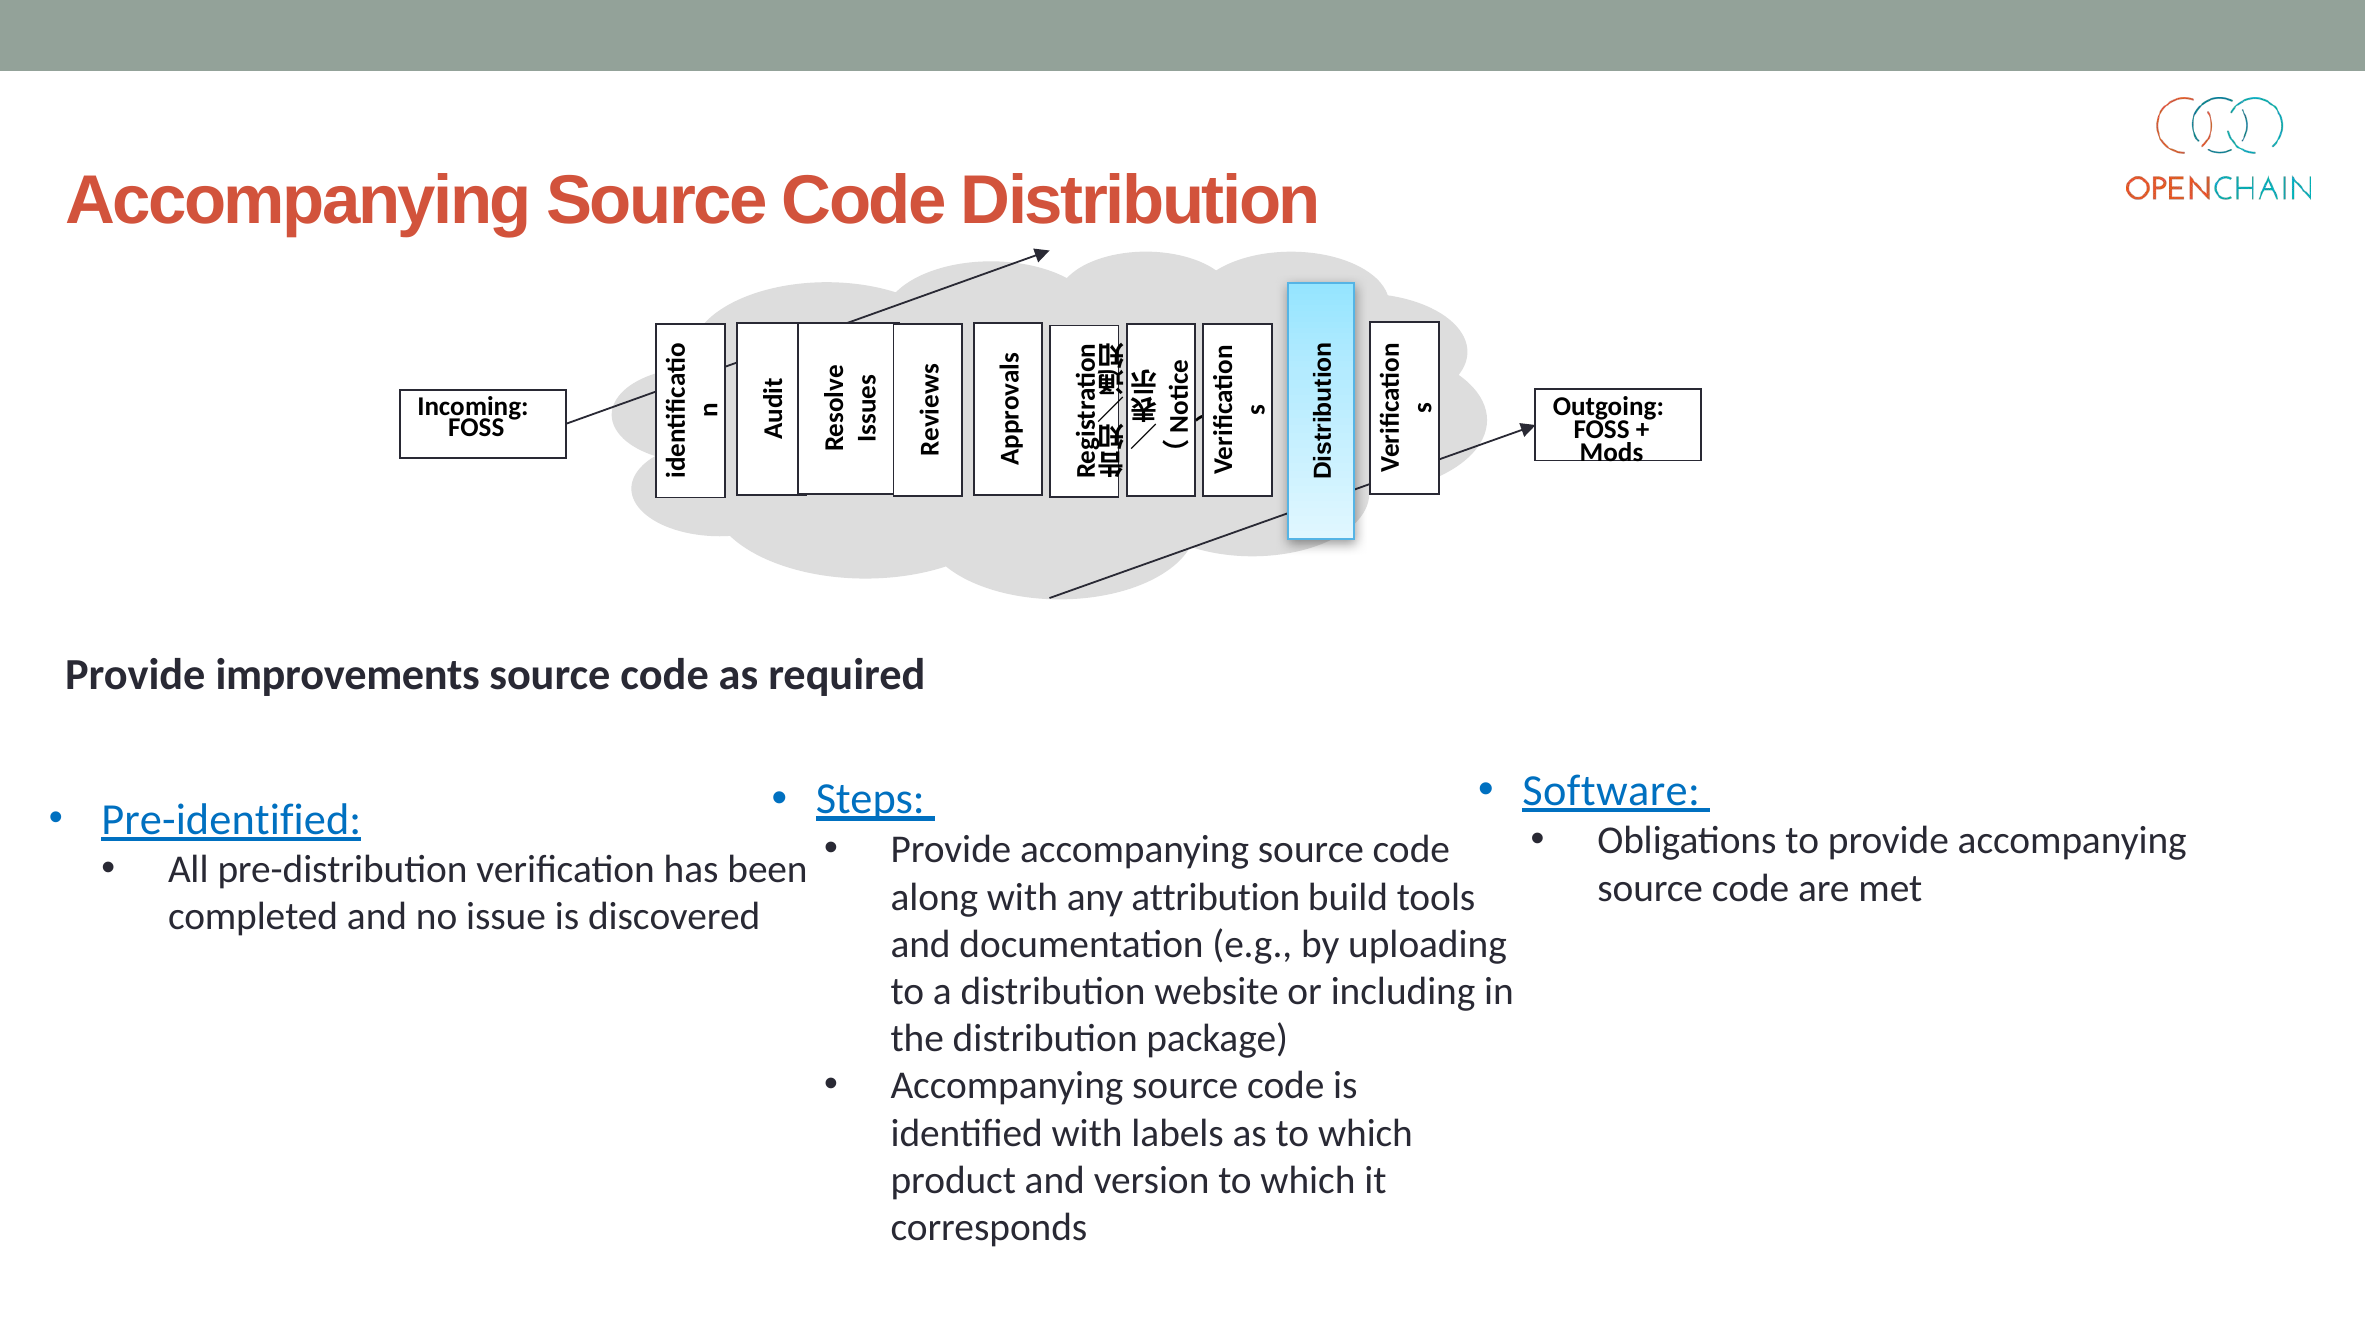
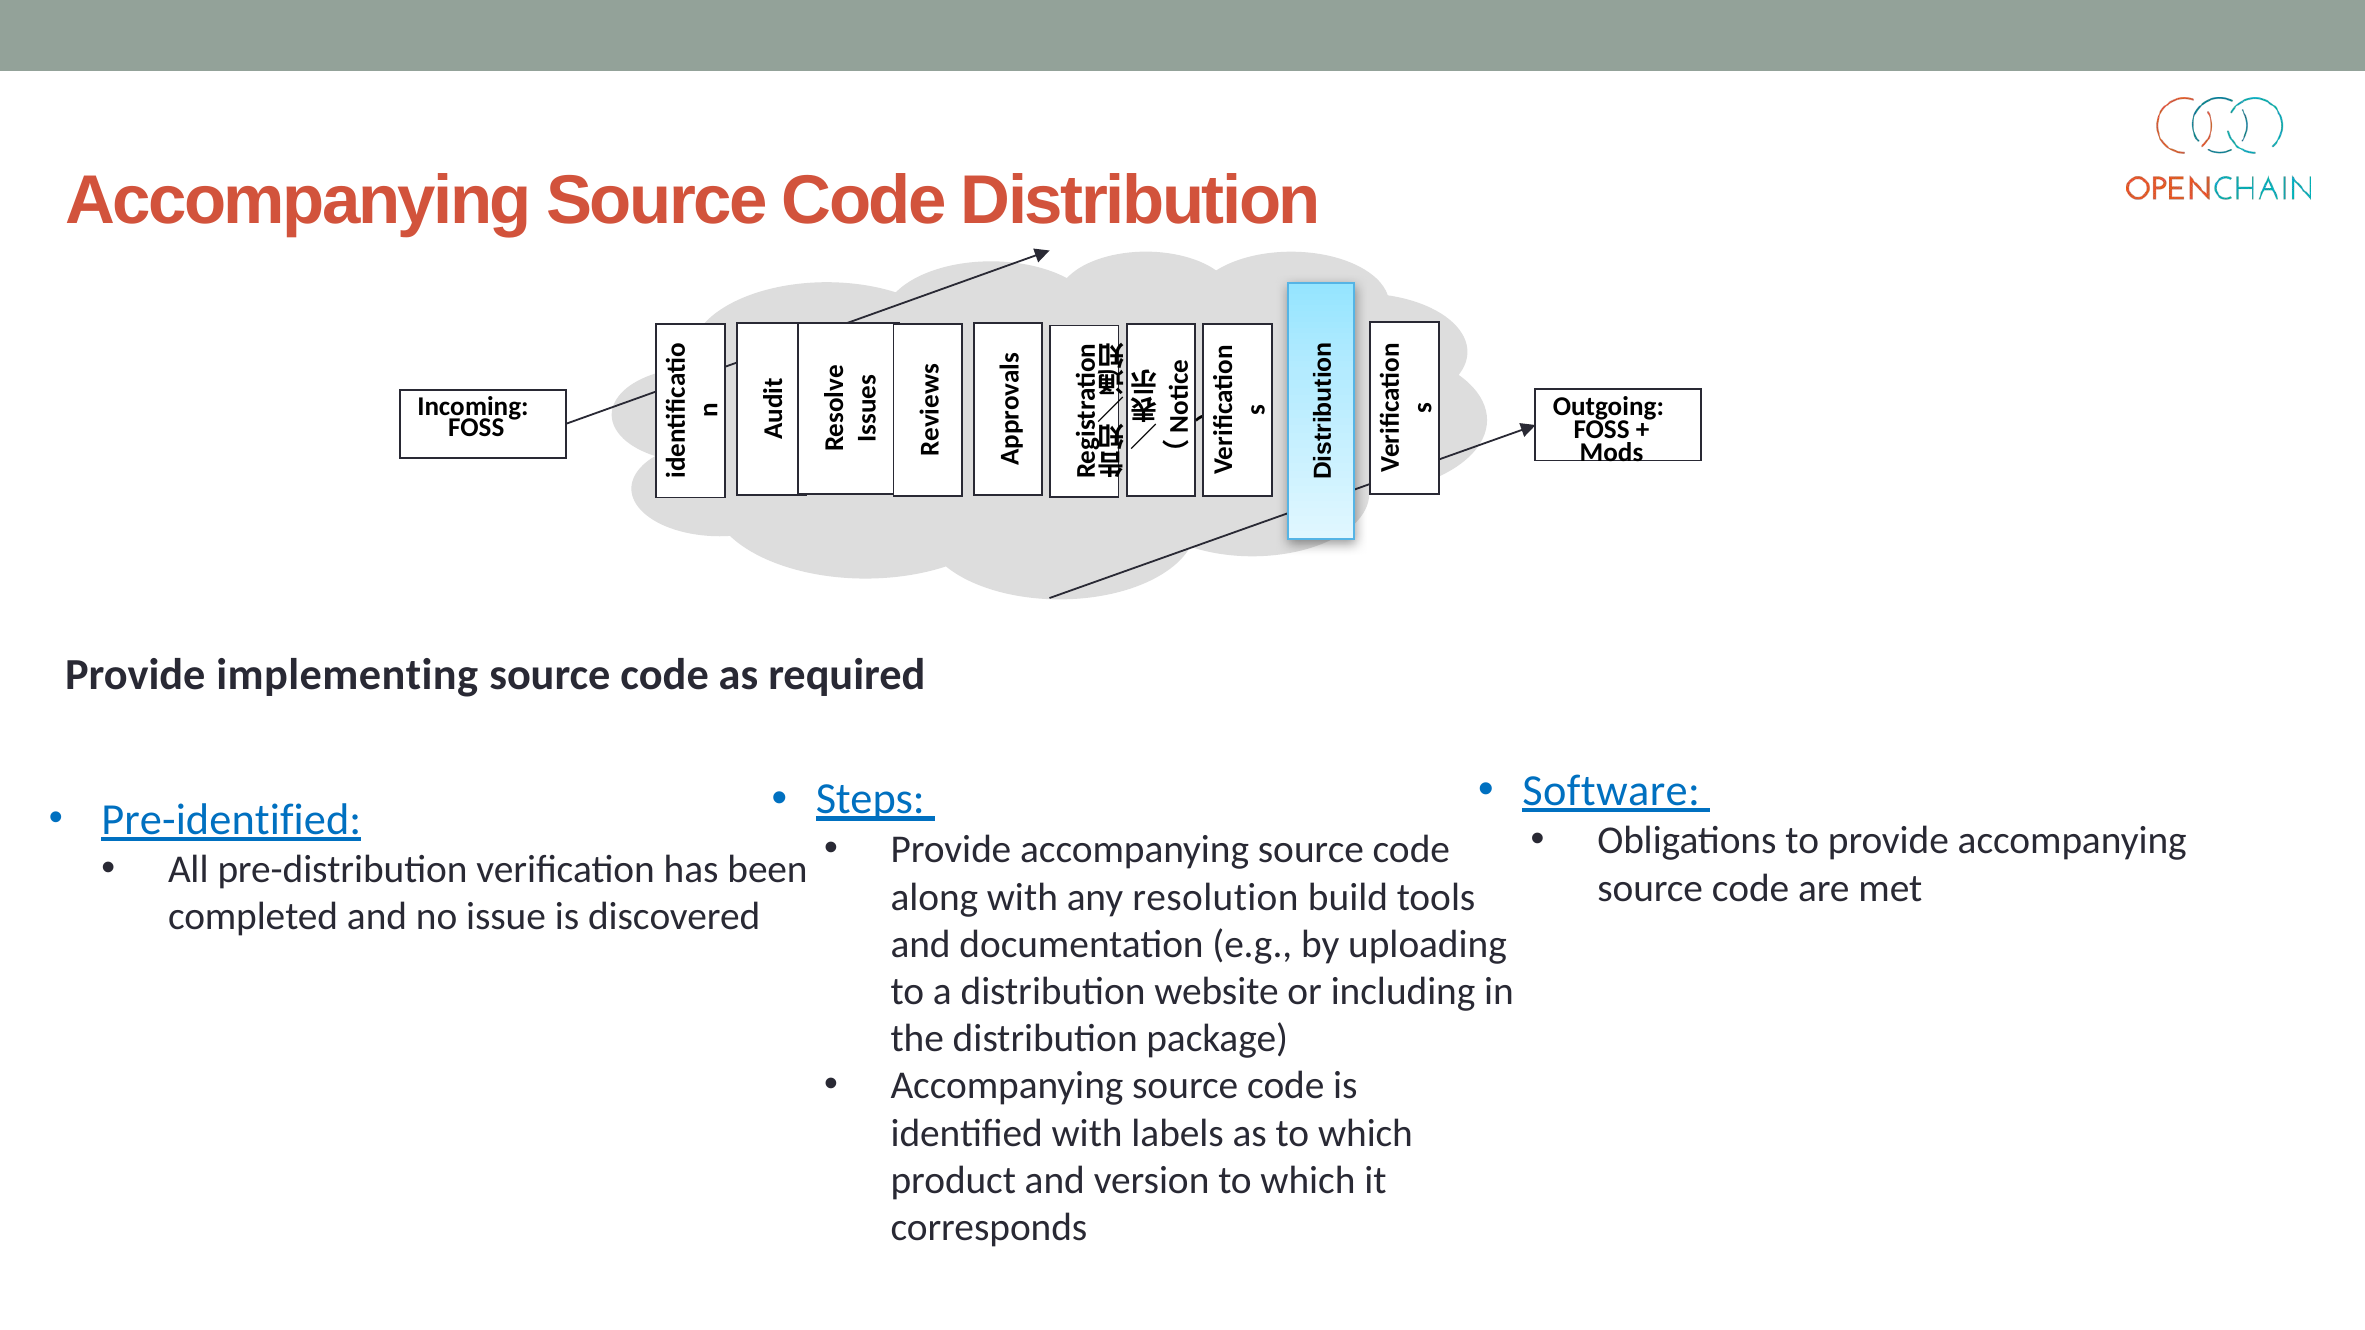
improvements: improvements -> implementing (347, 675)
attribution: attribution -> resolution (1215, 897)
